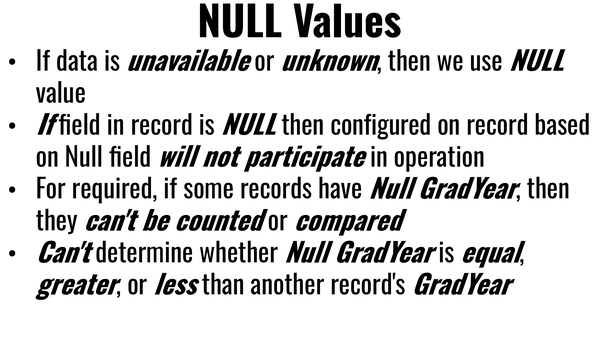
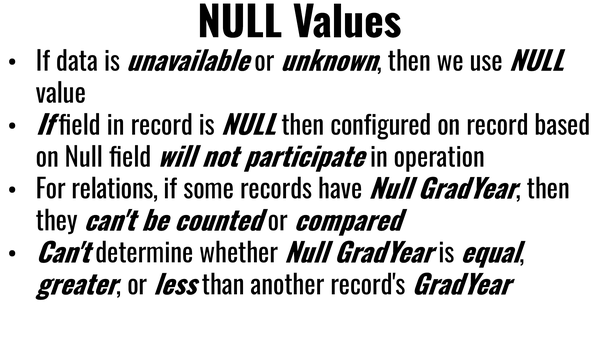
required: required -> relations (115, 190)
